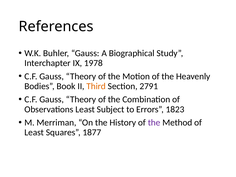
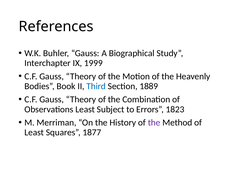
1978: 1978 -> 1999 (93, 63)
Third colour: orange -> blue (96, 86)
2791: 2791 -> 1889 (149, 86)
